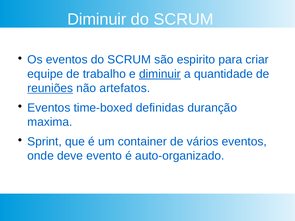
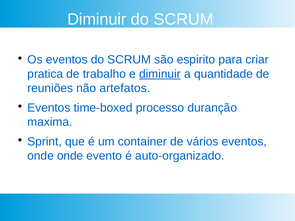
equipe: equipe -> pratica (45, 74)
reuniões underline: present -> none (50, 88)
definidas: definidas -> processo (160, 108)
onde deve: deve -> onde (70, 156)
